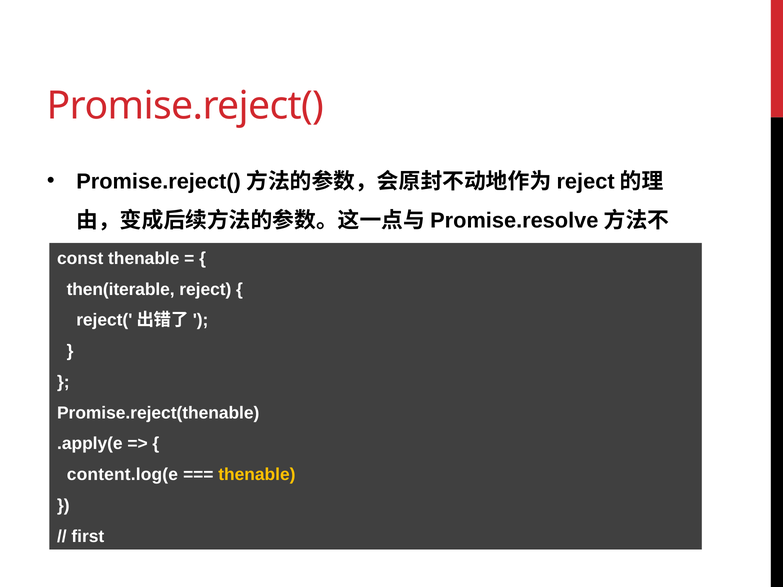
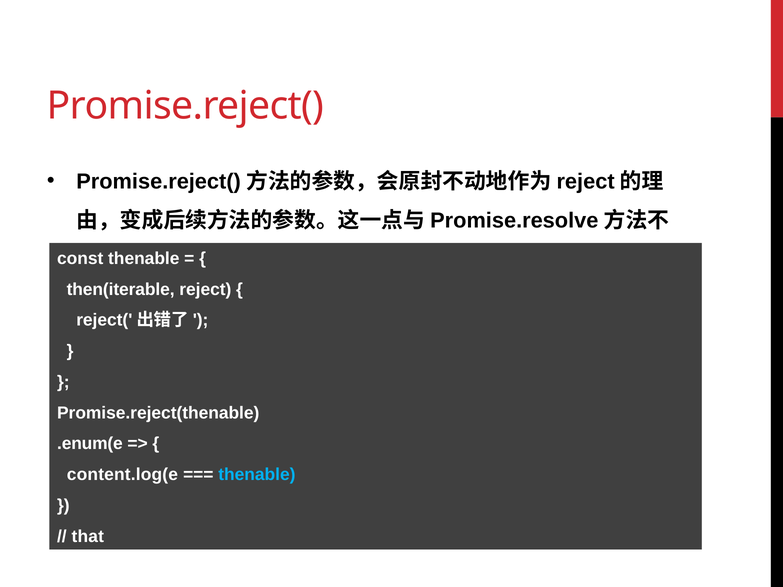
.apply(e: .apply(e -> .enum(e (90, 444)
thenable colour: yellow -> light blue (257, 475)
first: first -> that (88, 537)
